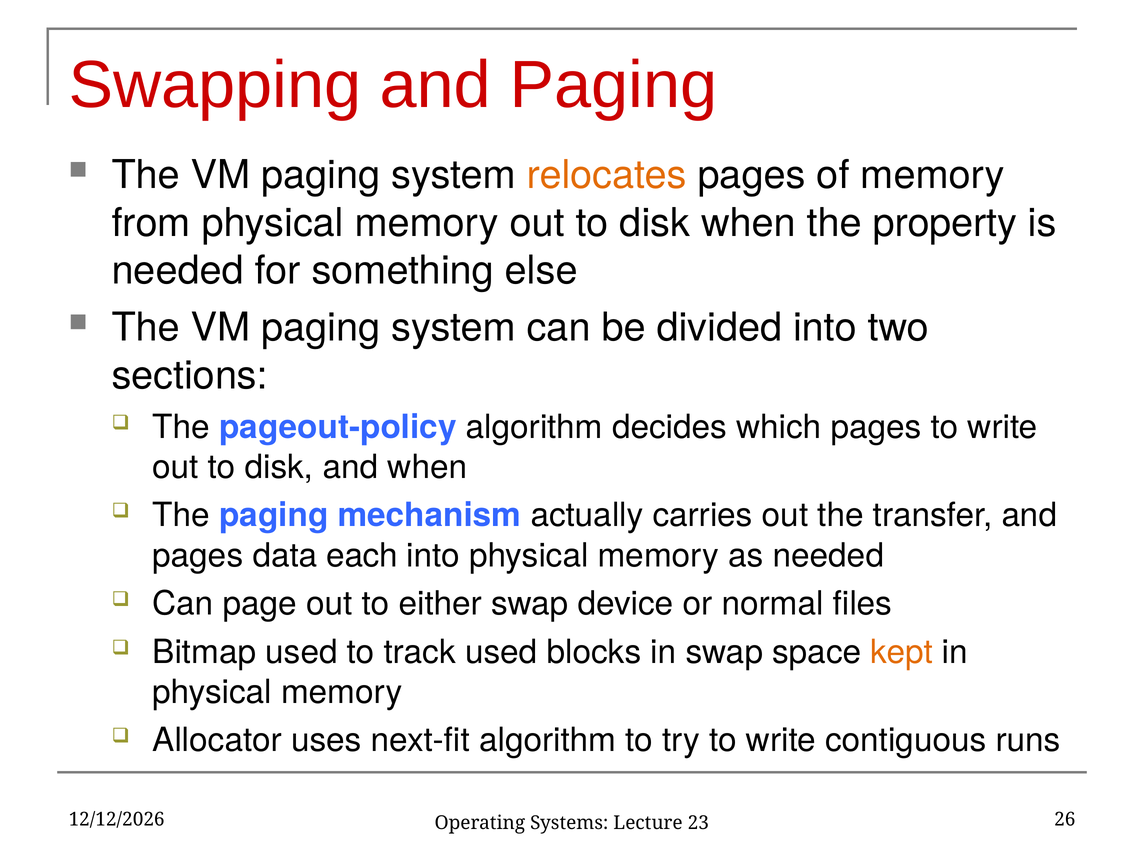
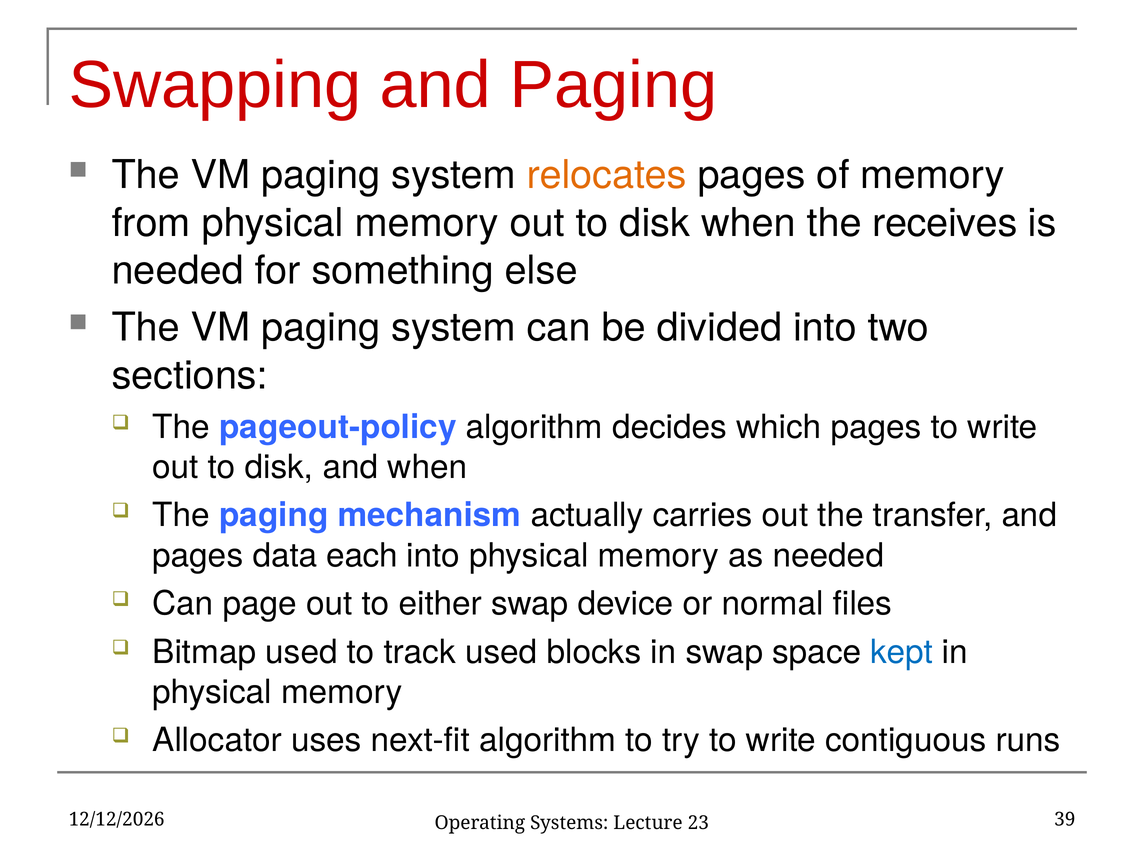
property: property -> receives (945, 223)
kept colour: orange -> blue (902, 652)
26: 26 -> 39 (1065, 819)
